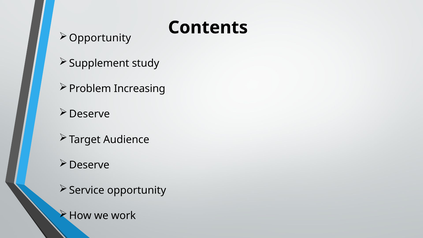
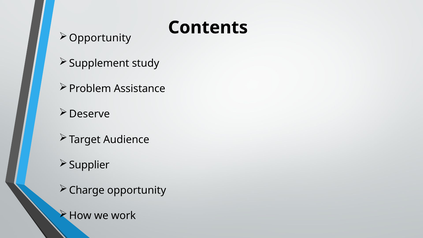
Increasing: Increasing -> Assistance (140, 89)
Deserve: Deserve -> Supplier (89, 165)
Service: Service -> Charge (87, 190)
